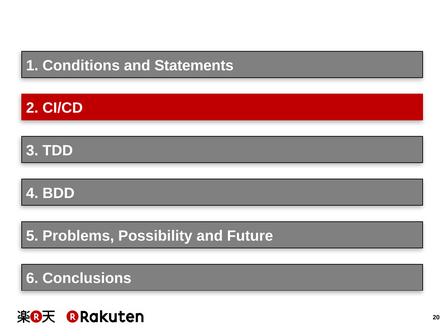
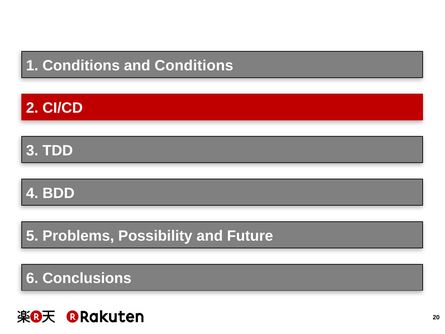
and Statements: Statements -> Conditions (194, 65)
